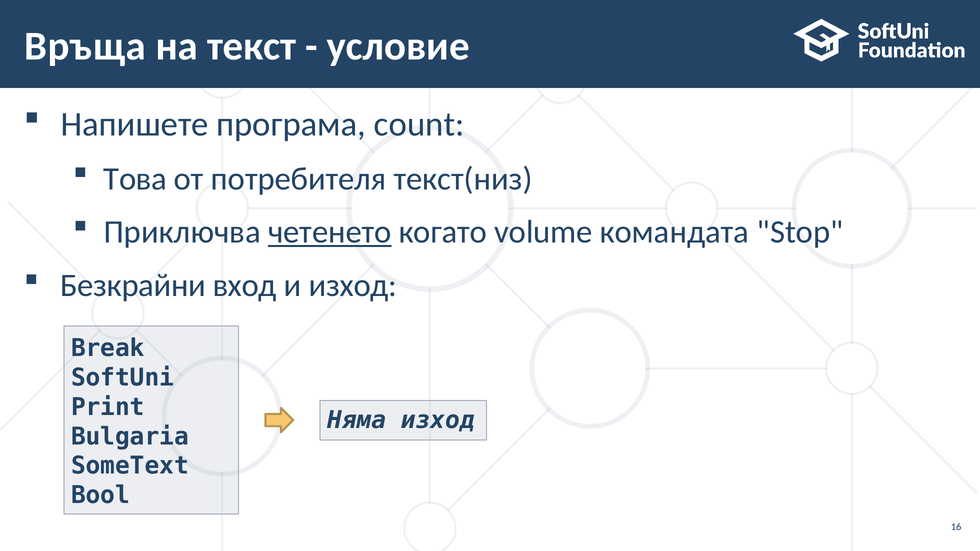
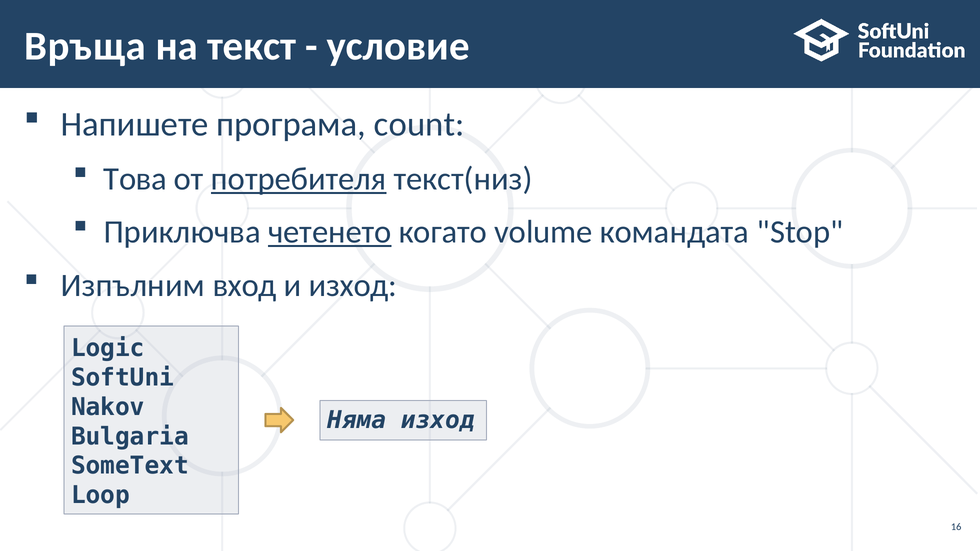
потребителя underline: none -> present (299, 179)
Безкрайни: Безкрайни -> Изпълним (133, 286)
Break: Break -> Logic (108, 349)
Print: Print -> Nakov (108, 407)
Bool: Bool -> Loop (100, 496)
